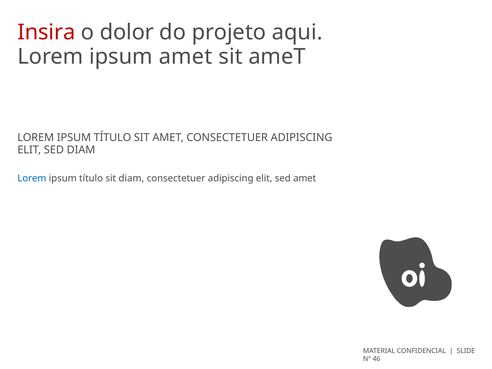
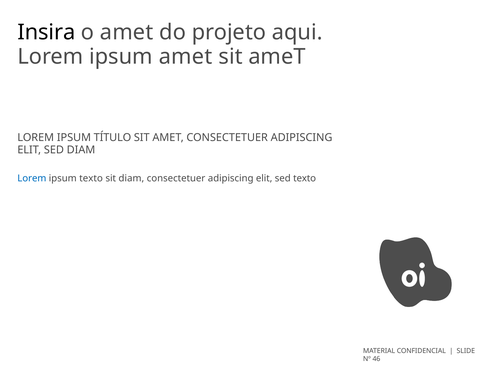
Insira colour: red -> black (46, 32)
o dolor: dolor -> amet (127, 32)
título: título -> texto (91, 178)
sed amet: amet -> texto (305, 178)
